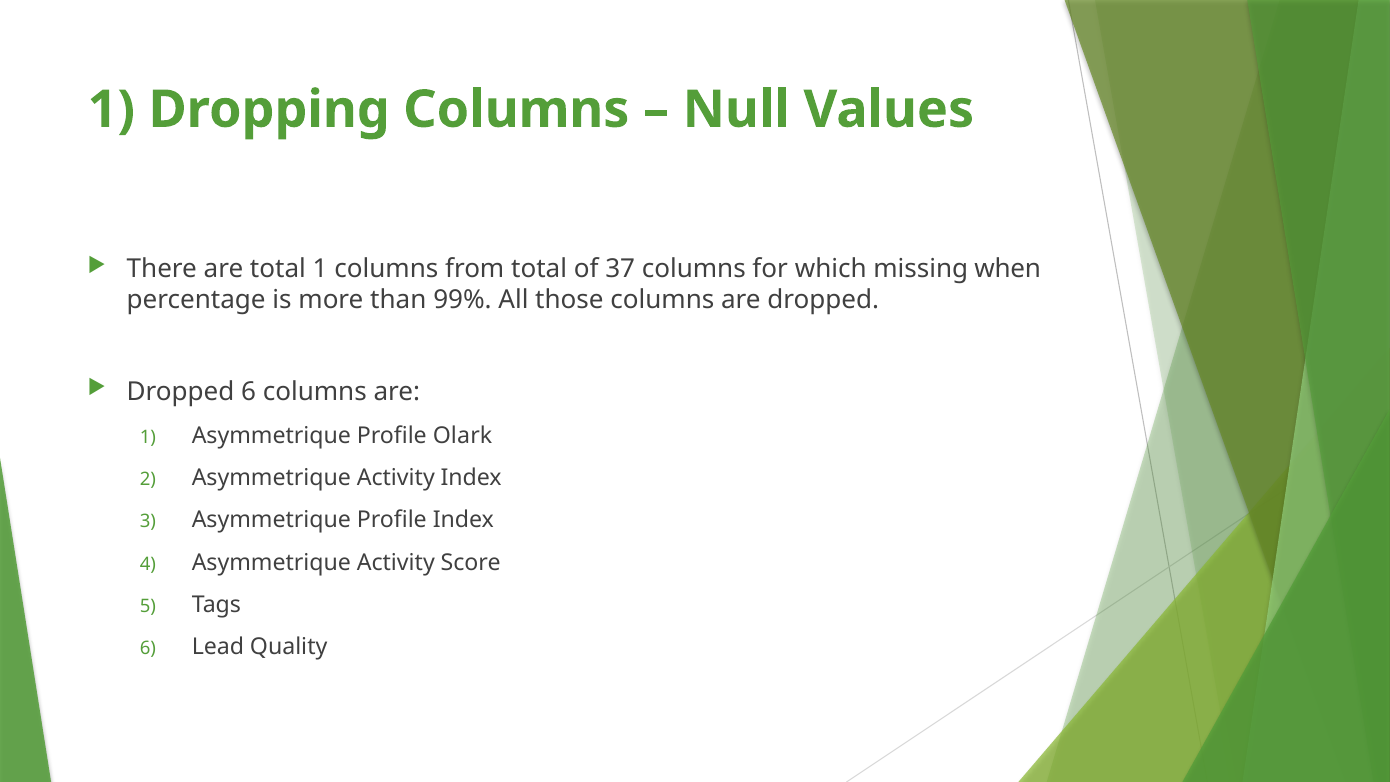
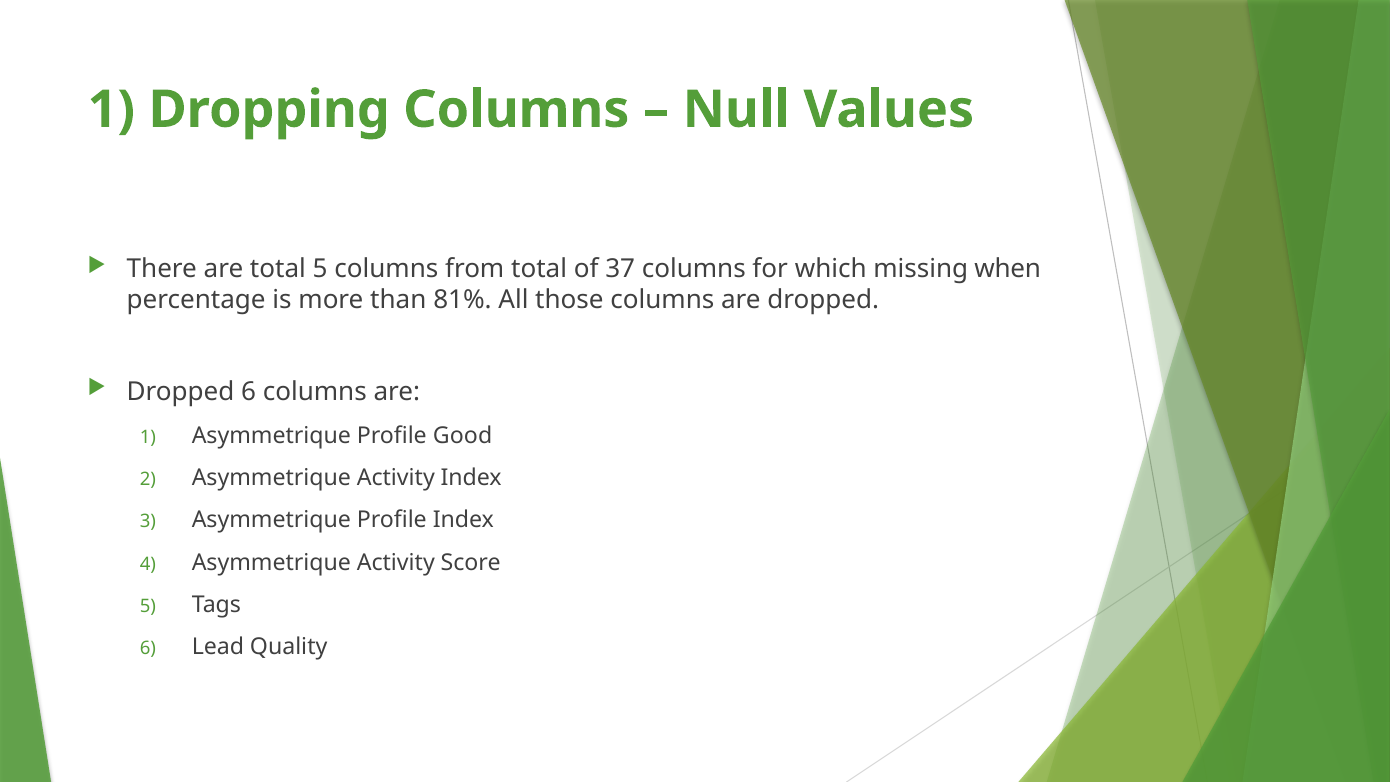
total 1: 1 -> 5 (320, 269)
99%: 99% -> 81% (462, 300)
Olark: Olark -> Good (463, 436)
